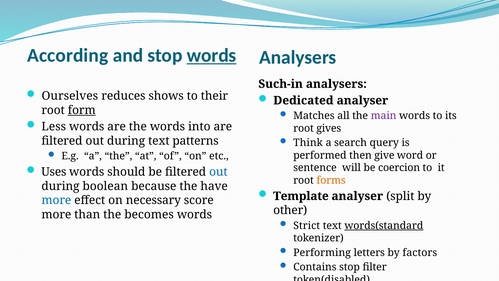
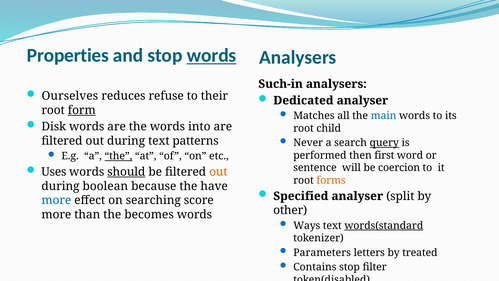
According: According -> Properties (68, 55)
shows: shows -> refuse (166, 96)
main colour: purple -> blue (384, 116)
Less: Less -> Disk (54, 127)
gives: gives -> child (329, 128)
Think: Think -> Never (308, 143)
query underline: none -> present (384, 143)
the underline: none -> present (118, 156)
give: give -> first (384, 155)
should underline: none -> present (126, 172)
out colour: blue -> orange (218, 172)
Template: Template -> Specified (301, 196)
necessary: necessary -> searching (153, 200)
Strict: Strict -> Ways (307, 225)
Performing: Performing -> Parameters (322, 252)
factors: factors -> treated (420, 252)
